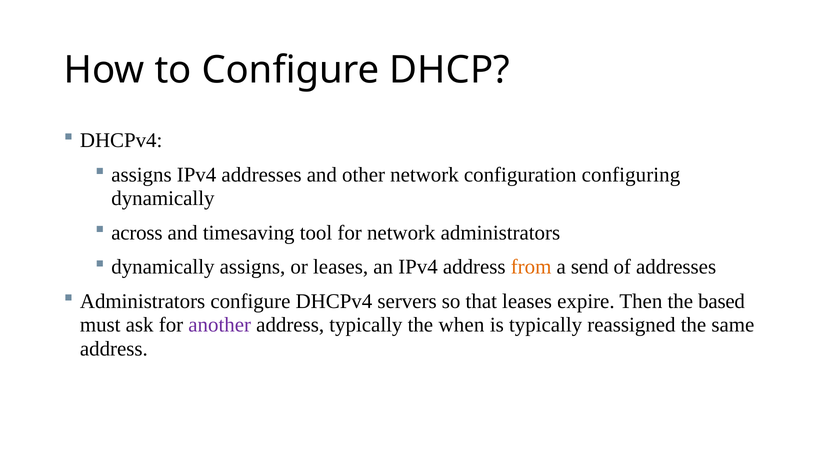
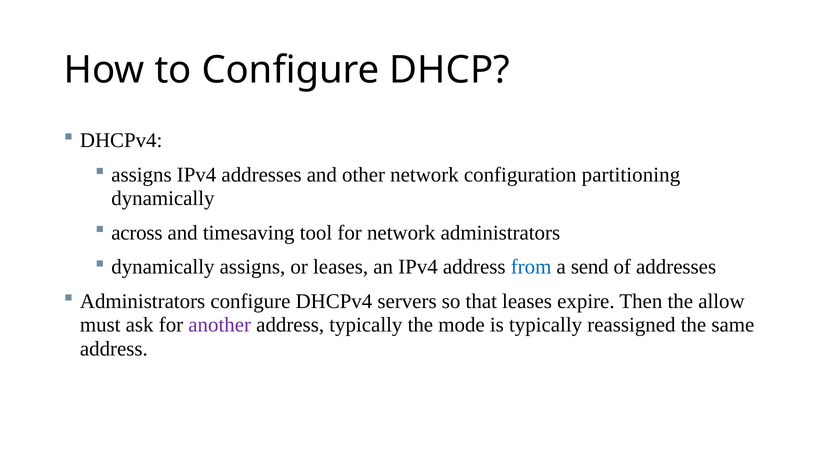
configuring: configuring -> partitioning (631, 175)
from colour: orange -> blue (531, 267)
based: based -> allow (721, 301)
when: when -> mode (462, 325)
